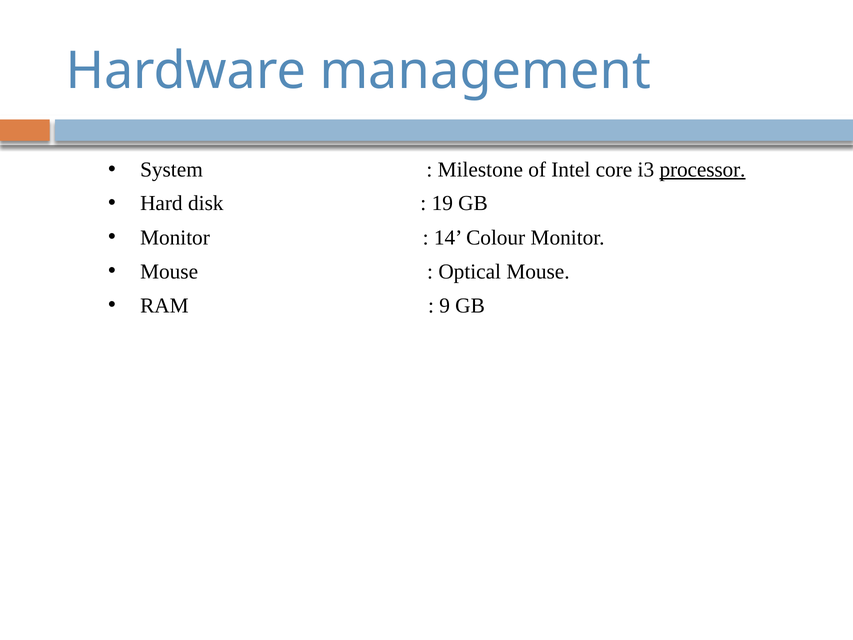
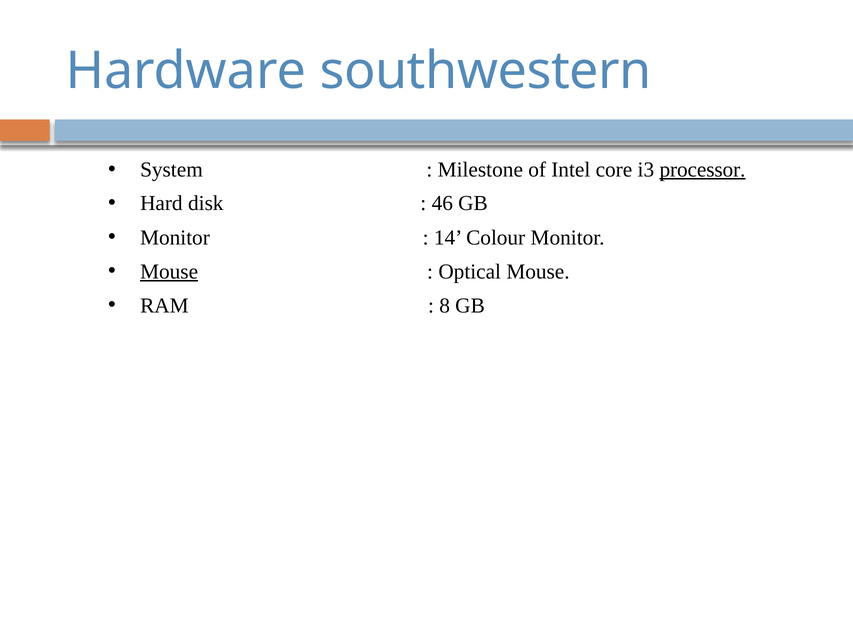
management: management -> southwestern (486, 71)
19: 19 -> 46 (442, 203)
Mouse underline: none -> present (169, 271)
9: 9 -> 8 (445, 305)
